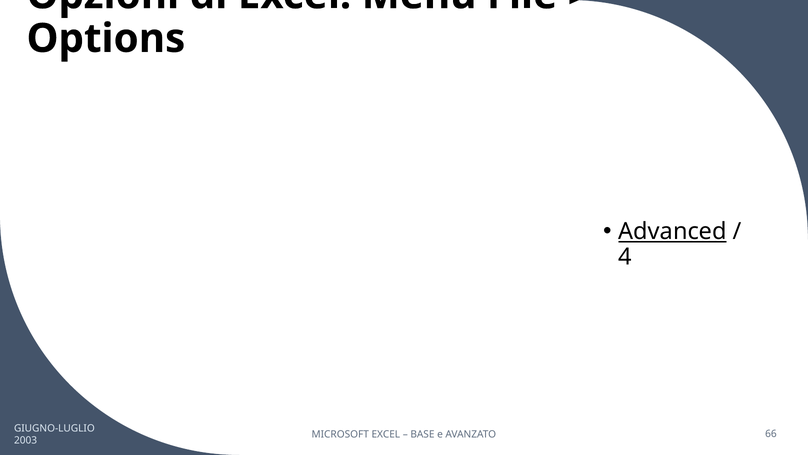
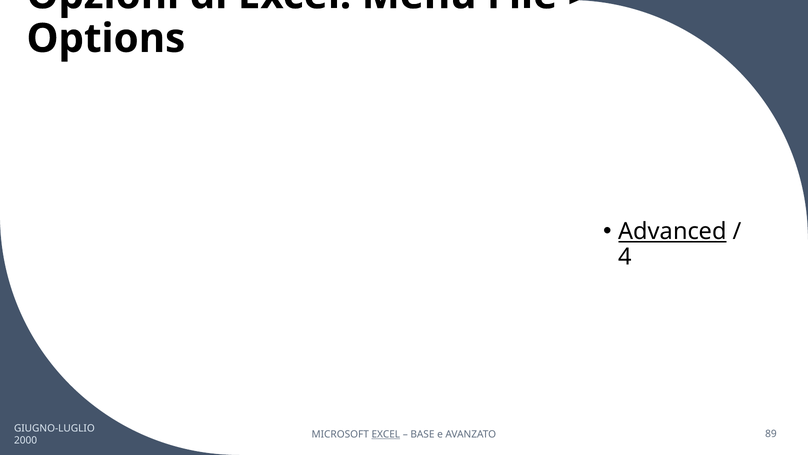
EXCEL underline: none -> present (386, 434)
66: 66 -> 89 (771, 433)
2003: 2003 -> 2000 (26, 440)
